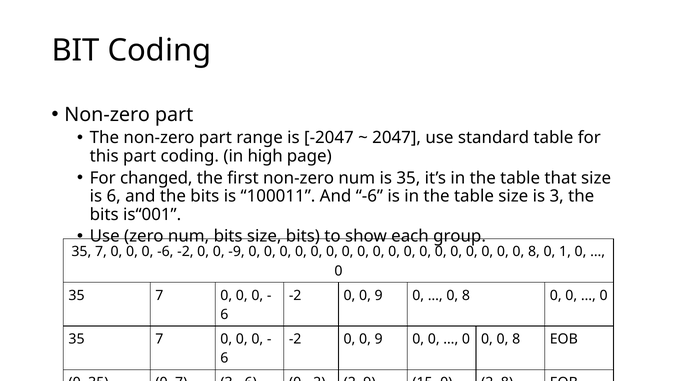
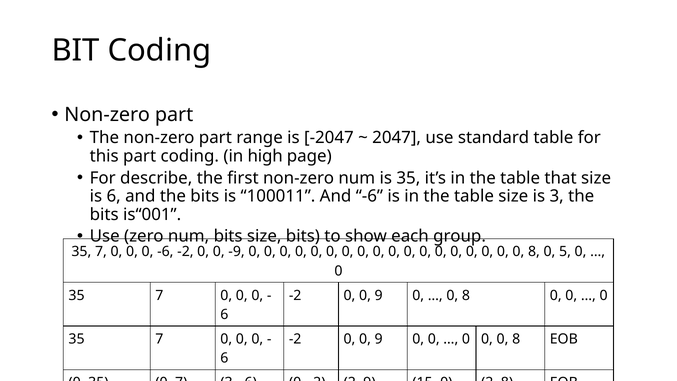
changed: changed -> describe (156, 178)
1: 1 -> 5 (565, 252)
